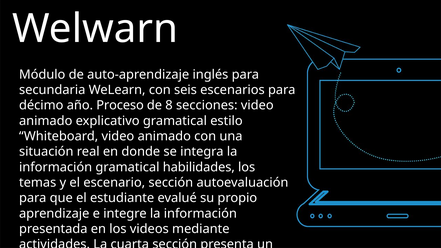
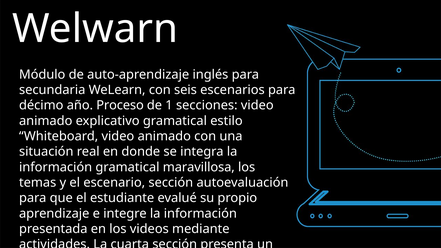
8: 8 -> 1 (169, 105)
habilidades: habilidades -> maravillosa (199, 167)
